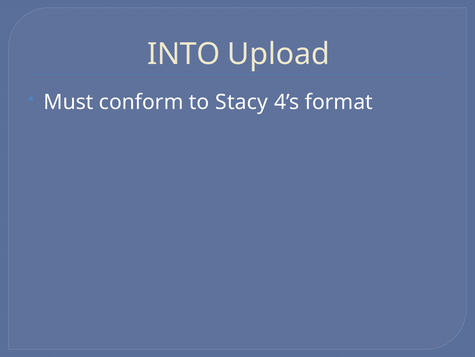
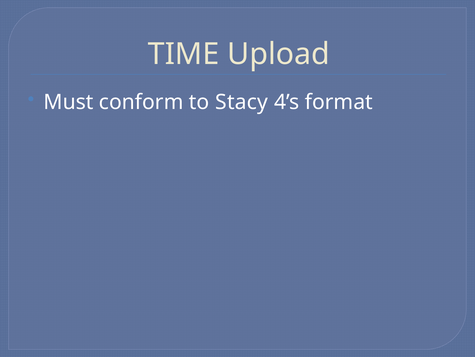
INTO: INTO -> TIME (184, 54)
